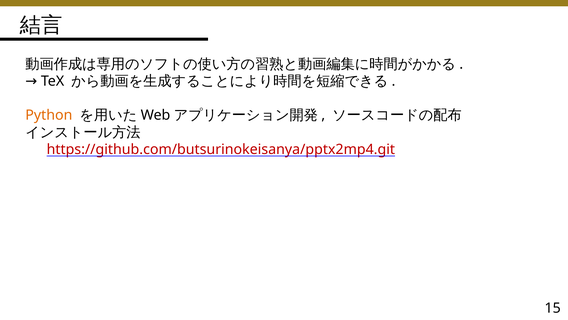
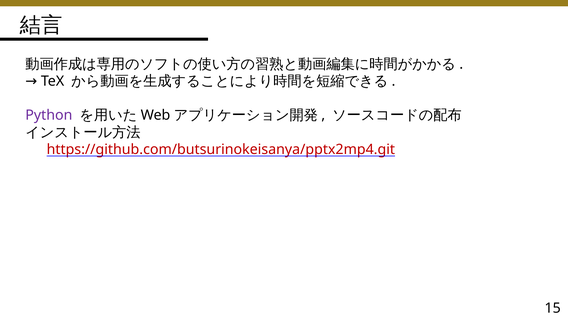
Python colour: orange -> purple (49, 115)
